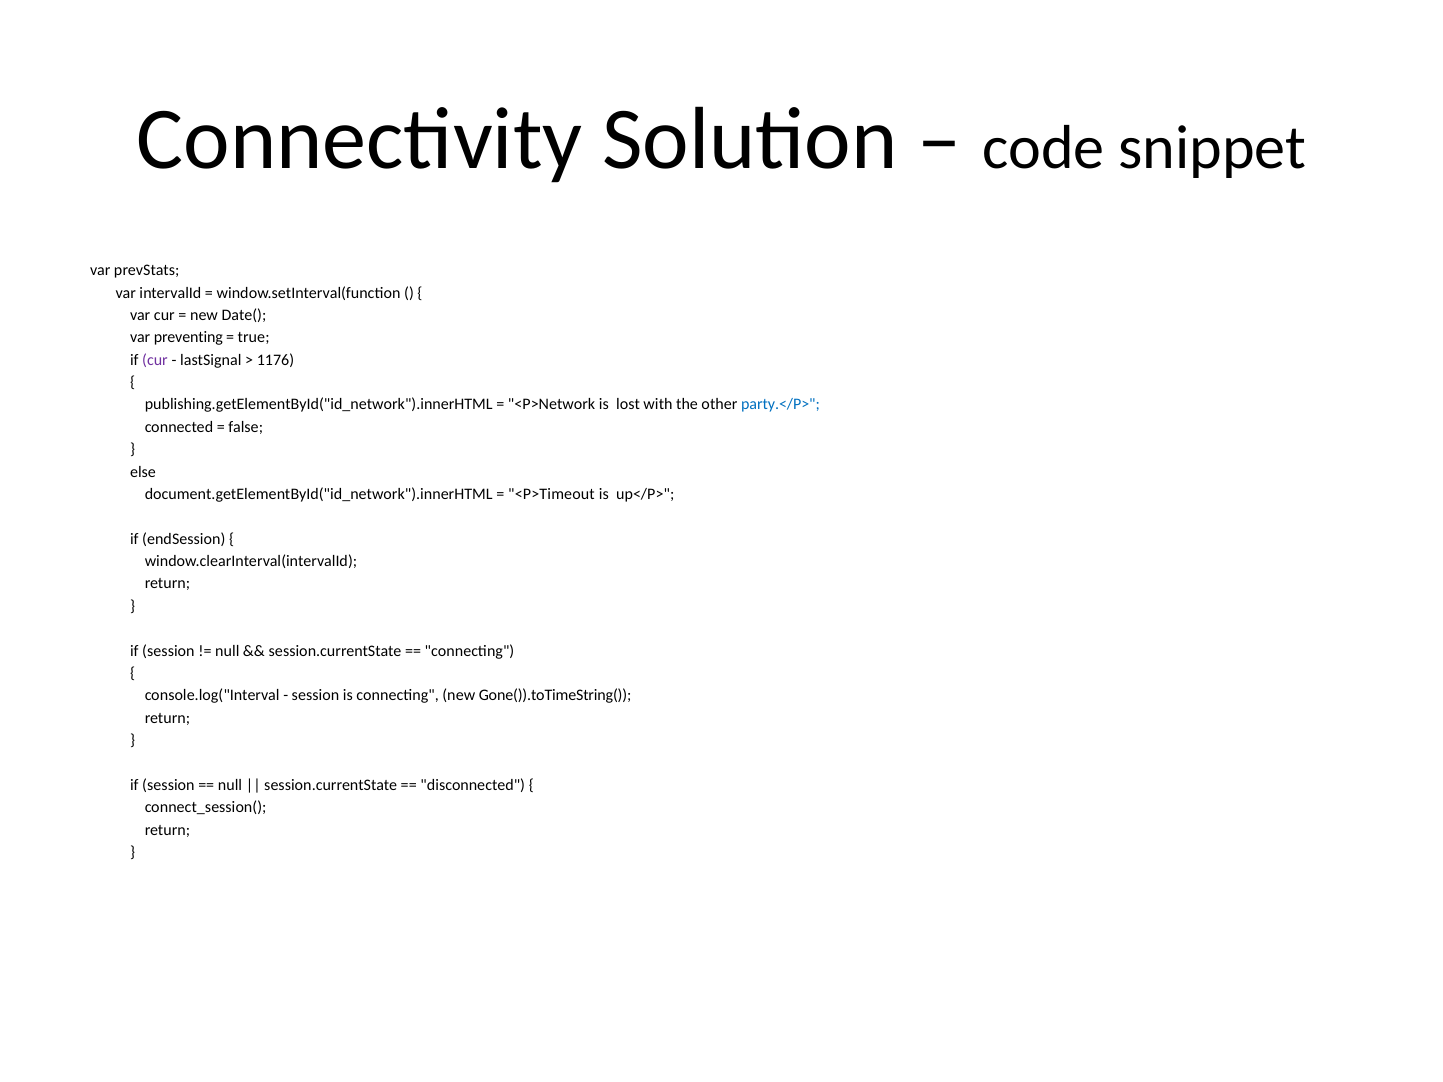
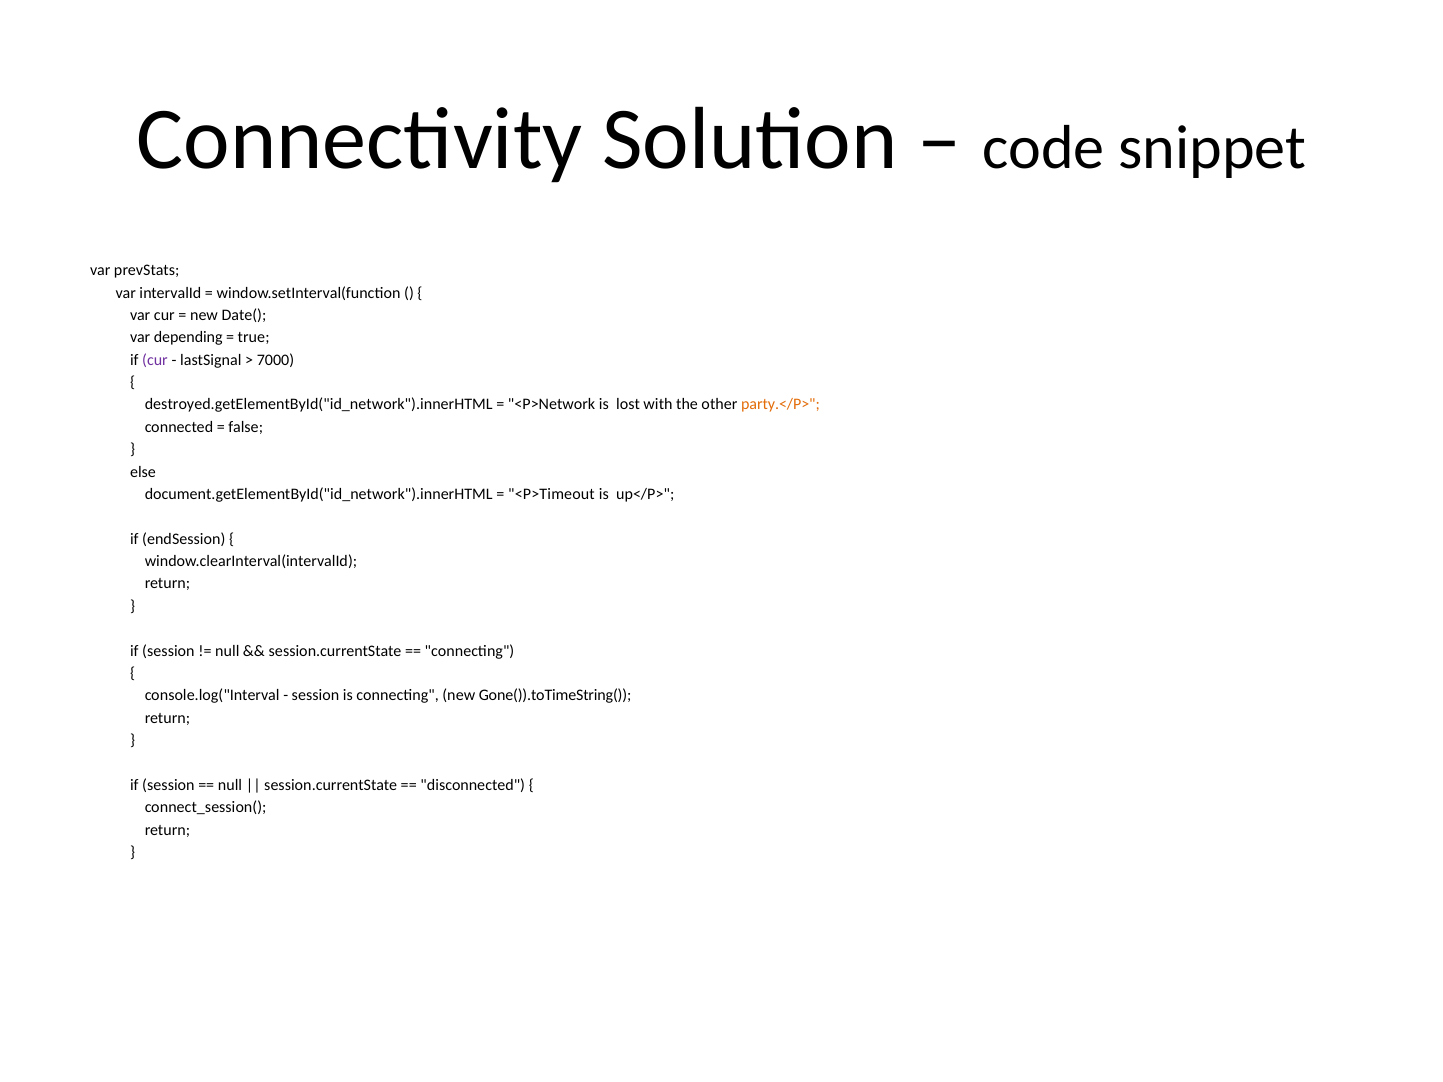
preventing: preventing -> depending (188, 338)
1176: 1176 -> 7000 (275, 360)
publishing.getElementById("id_network").innerHTML: publishing.getElementById("id_network").innerHTML -> destroyed.getElementById("id_network").innerHTML (319, 405)
party.</P> colour: blue -> orange (780, 405)
